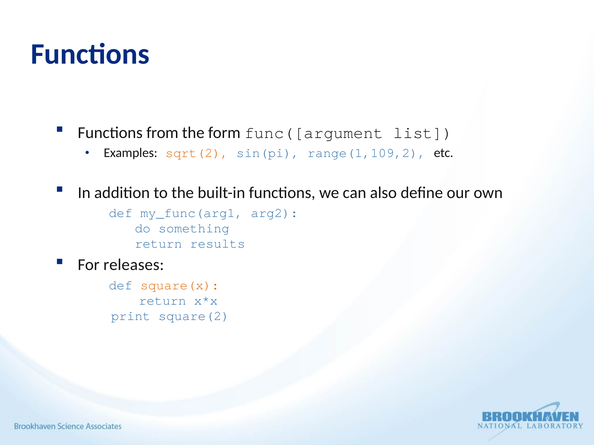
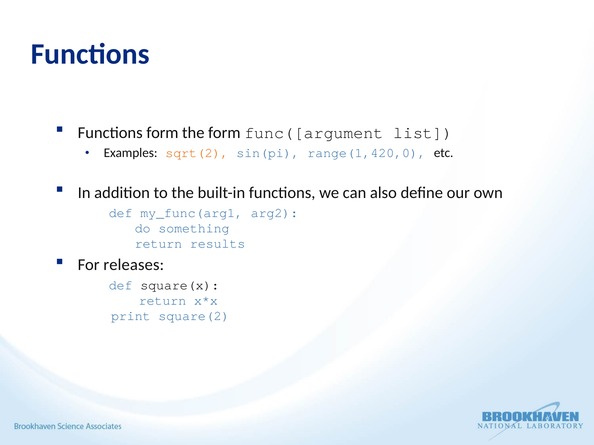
Functions from: from -> form (162, 133)
range(1,109,2: range(1,109,2 -> range(1,420,0 (367, 153)
square(x colour: orange -> black (180, 285)
